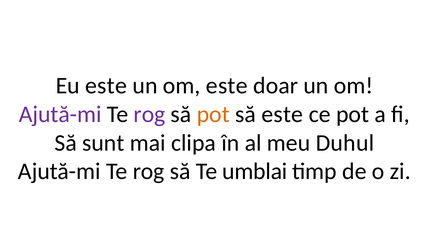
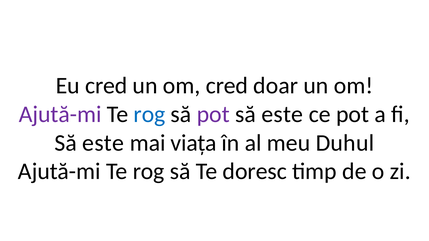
Eu este: este -> cred (106, 86)
om este: este -> cred (227, 86)
rog colour: purple -> blue (149, 114)
pot colour: orange -> purple (213, 114)
sunt: sunt -> este (103, 143)
clipa: clipa -> viața (194, 143)
umblai: umblai -> doresc (255, 172)
